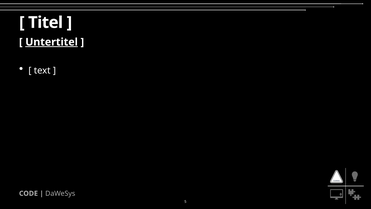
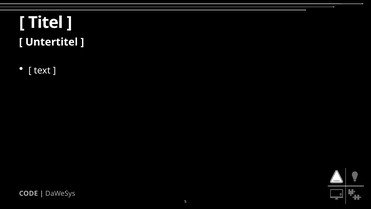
Untertitel underline: present -> none (52, 42)
